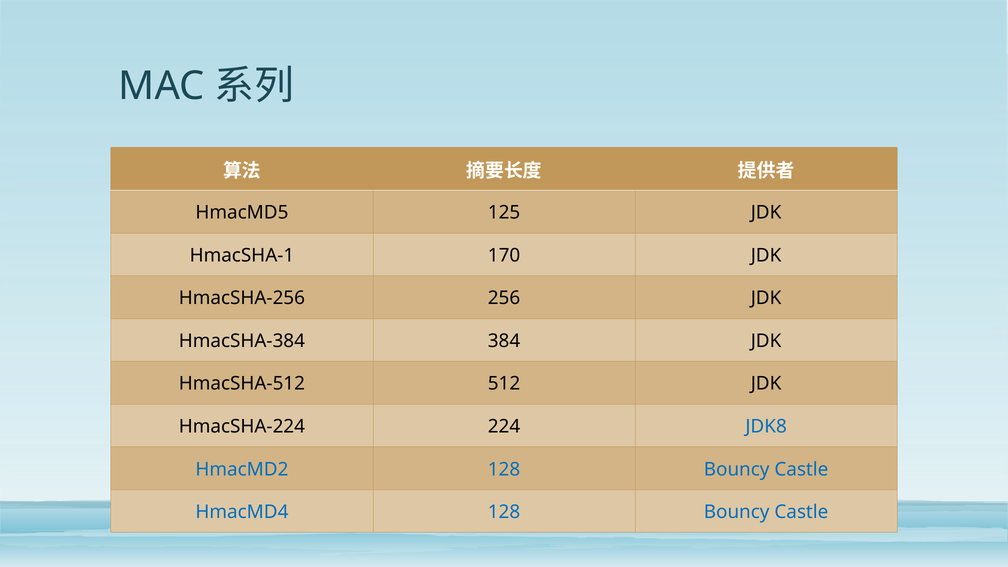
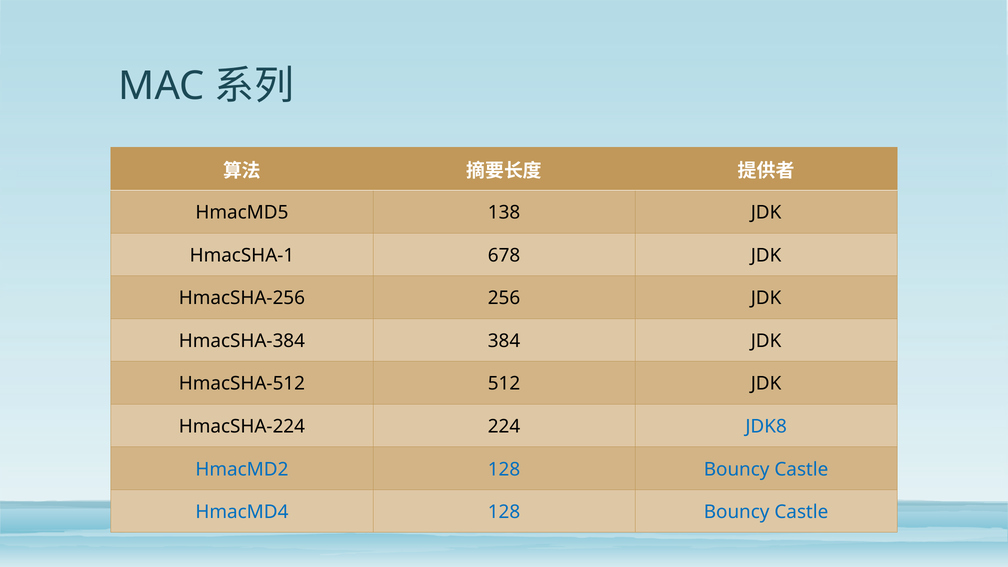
125: 125 -> 138 (504, 213)
170: 170 -> 678 (504, 255)
